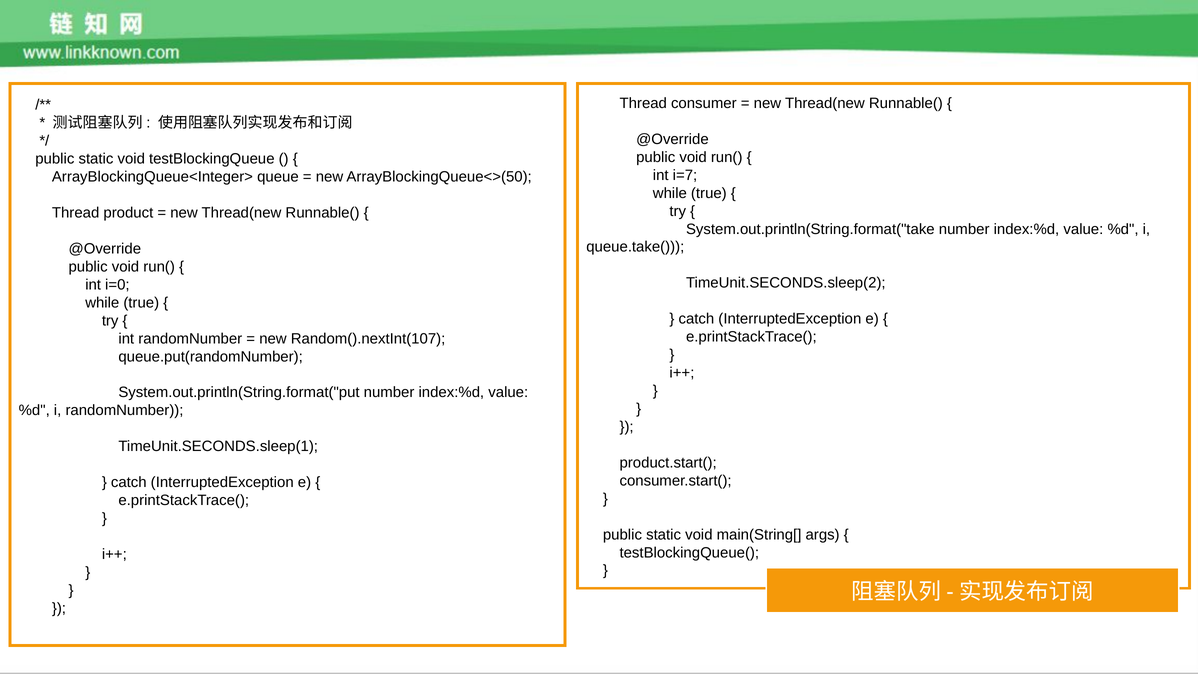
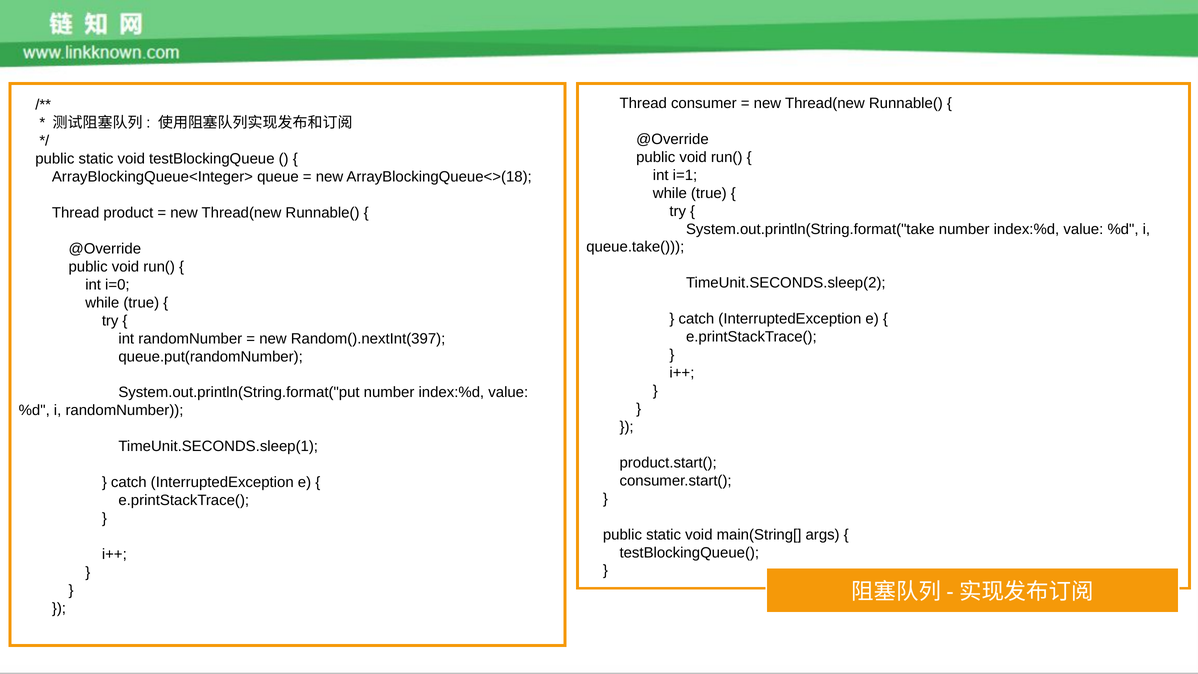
i=7: i=7 -> i=1 (685, 175)
ArrayBlockingQueue<>(50: ArrayBlockingQueue<>(50 -> ArrayBlockingQueue<>(18 (439, 177)
Random().nextInt(107: Random().nextInt(107 -> Random().nextInt(397 (368, 339)
